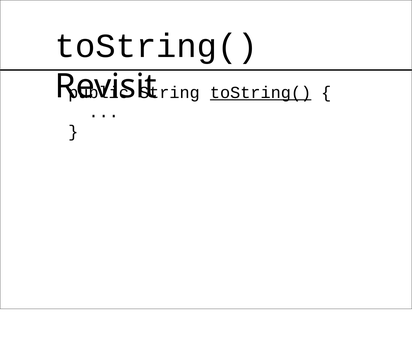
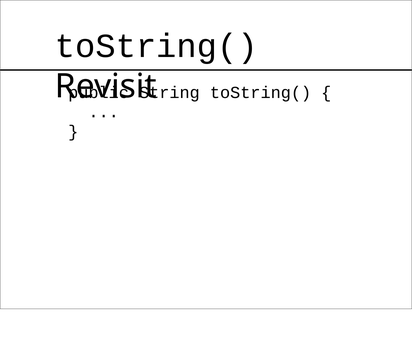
toString( underline: present -> none (261, 93)
